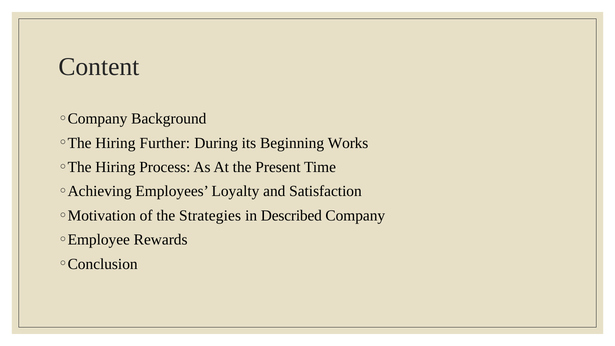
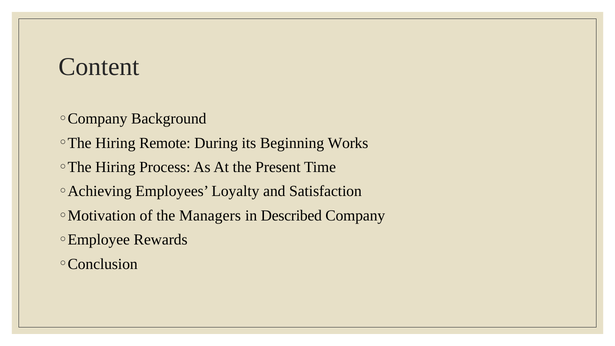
Further: Further -> Remote (165, 143)
Strategies: Strategies -> Managers (210, 216)
